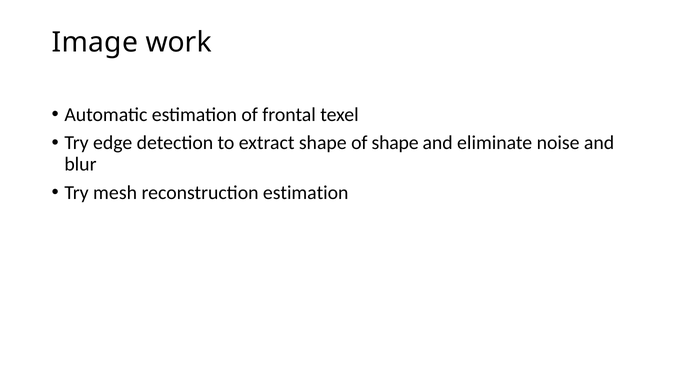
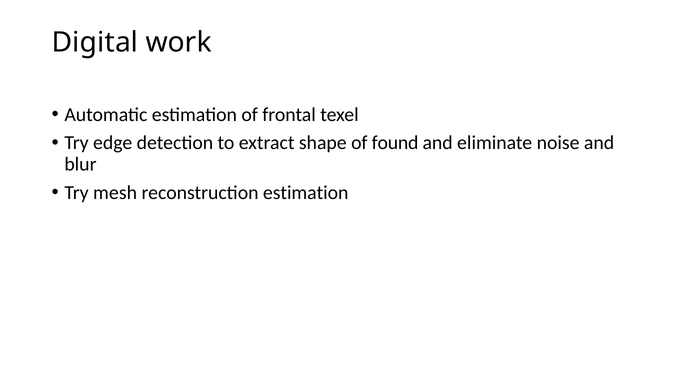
Image: Image -> Digital (95, 42)
of shape: shape -> found (395, 143)
